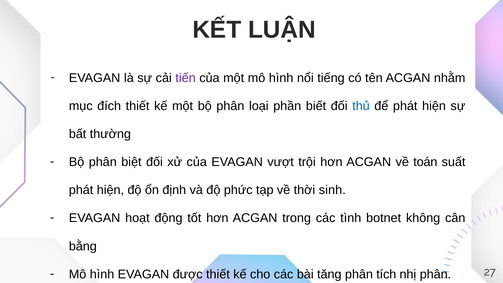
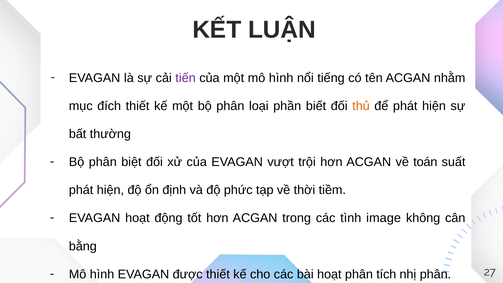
thủ colour: blue -> orange (361, 106)
sinh: sinh -> tiềm (332, 190)
botnet: botnet -> image (384, 218)
bài tăng: tăng -> hoạt (329, 274)
